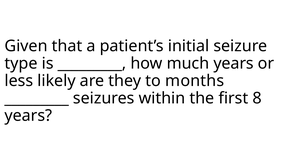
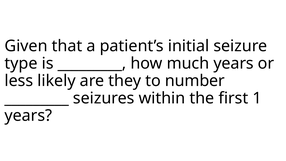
months: months -> number (195, 81)
8: 8 -> 1 (257, 98)
